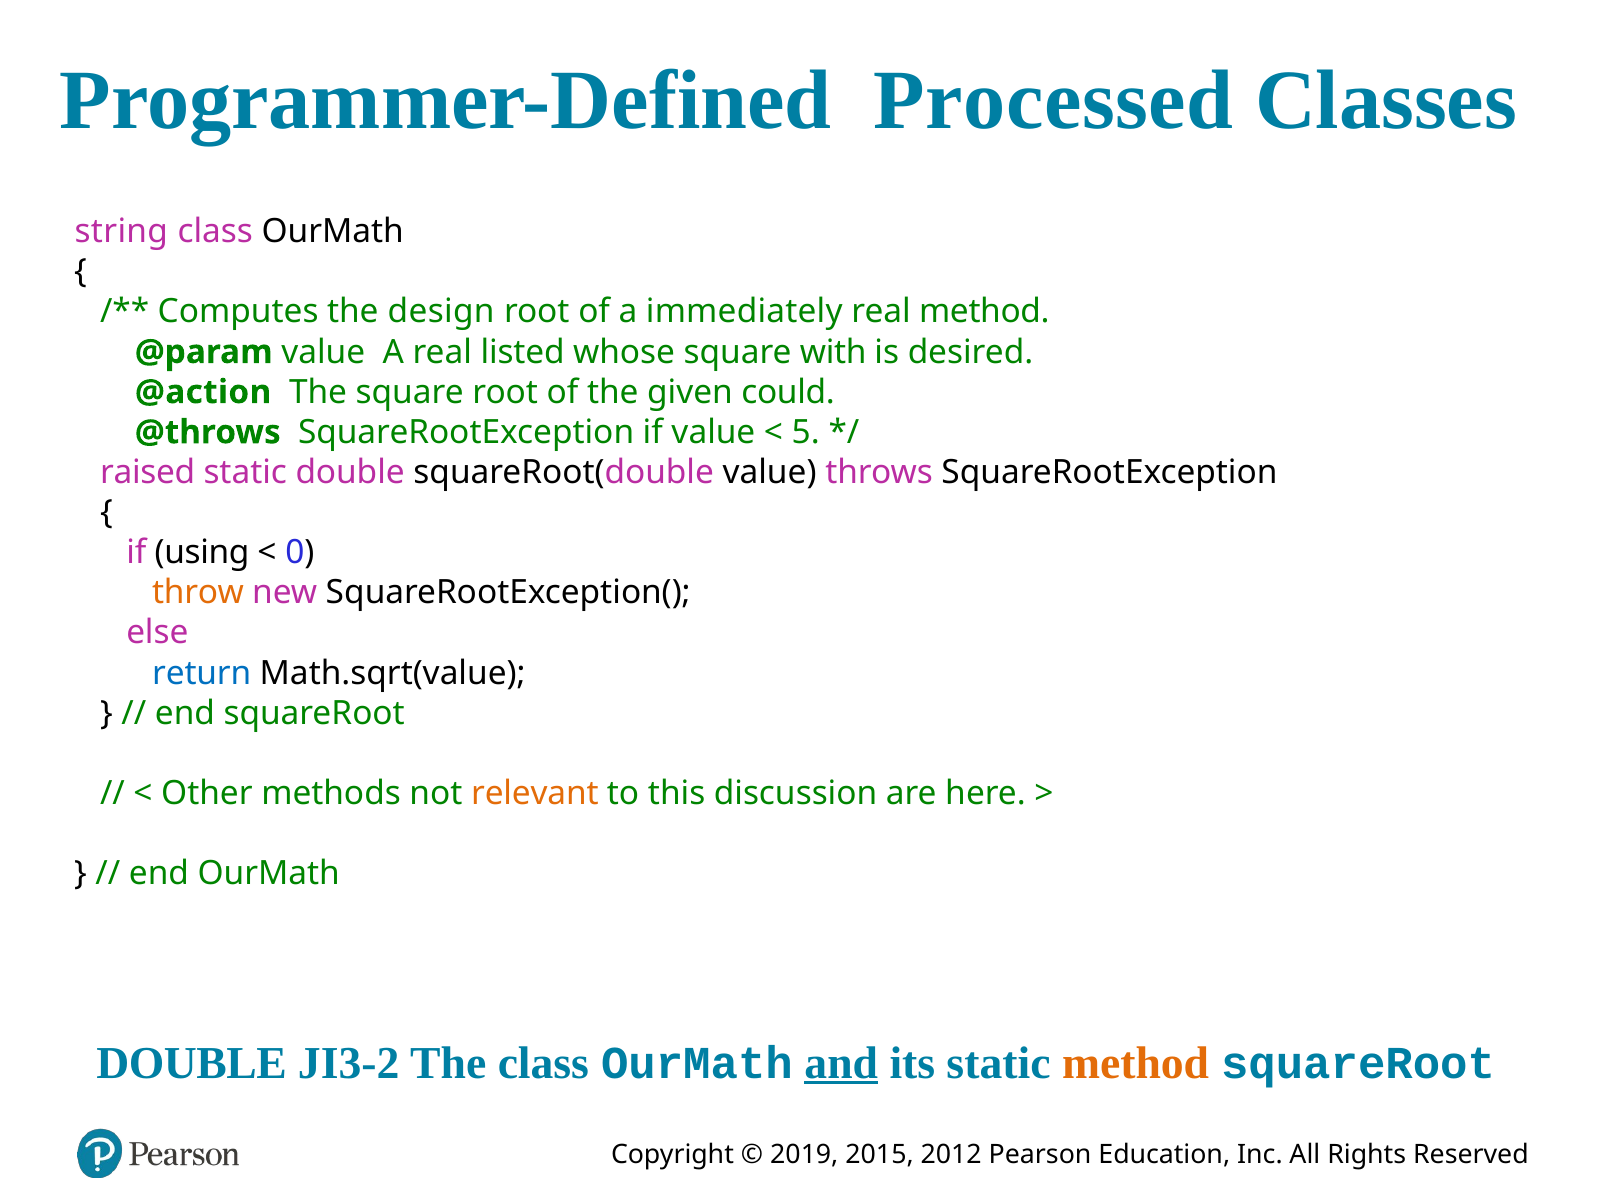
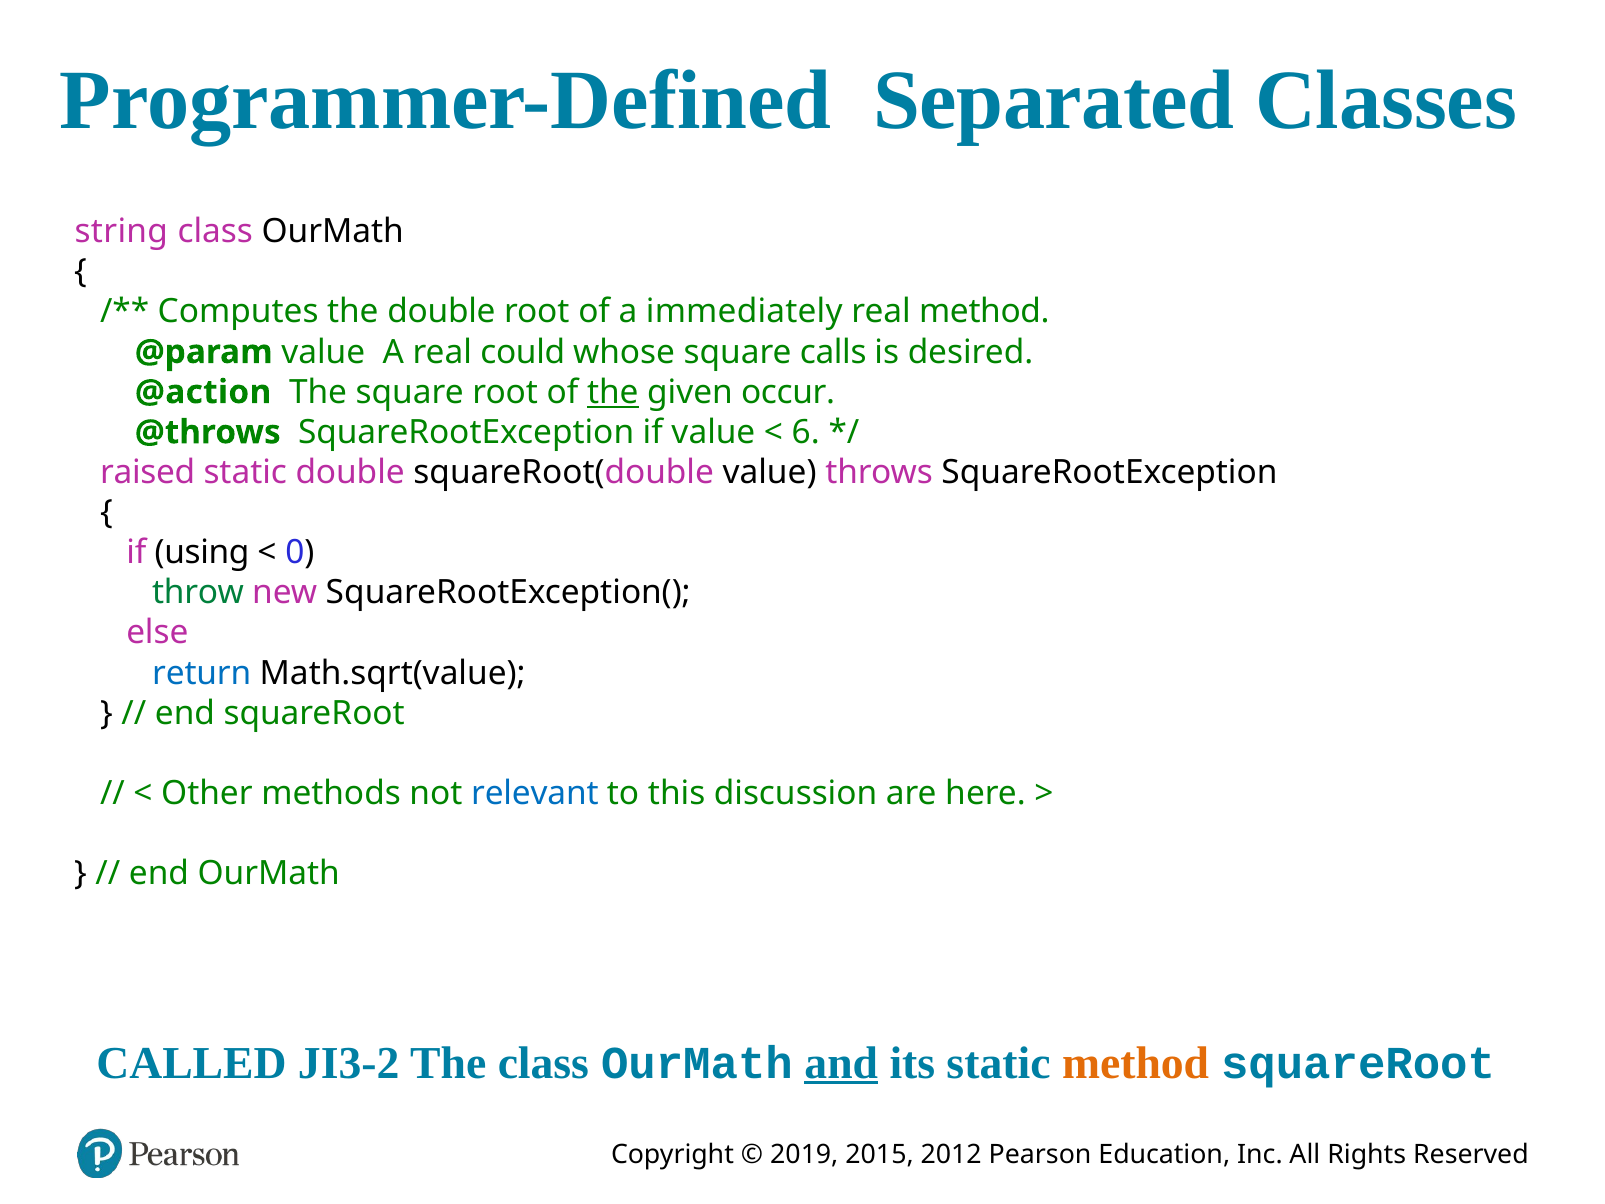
Processed: Processed -> Separated (1054, 101)
the design: design -> double (441, 312)
listed: listed -> could (523, 352)
with: with -> calls (833, 352)
the underline: none -> present (613, 392)
could: could -> occur (788, 392)
5: 5 -> 6 (806, 432)
throw colour: orange -> green (198, 593)
relevant colour: orange -> blue (535, 793)
DOUBLE: DOUBLE -> CALLED (191, 1063)
